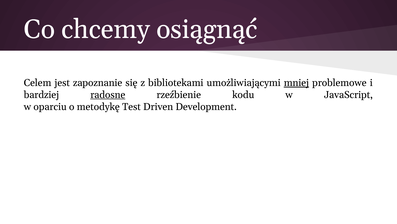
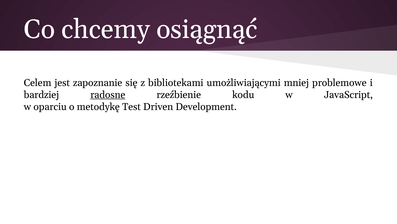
mniej underline: present -> none (296, 83)
